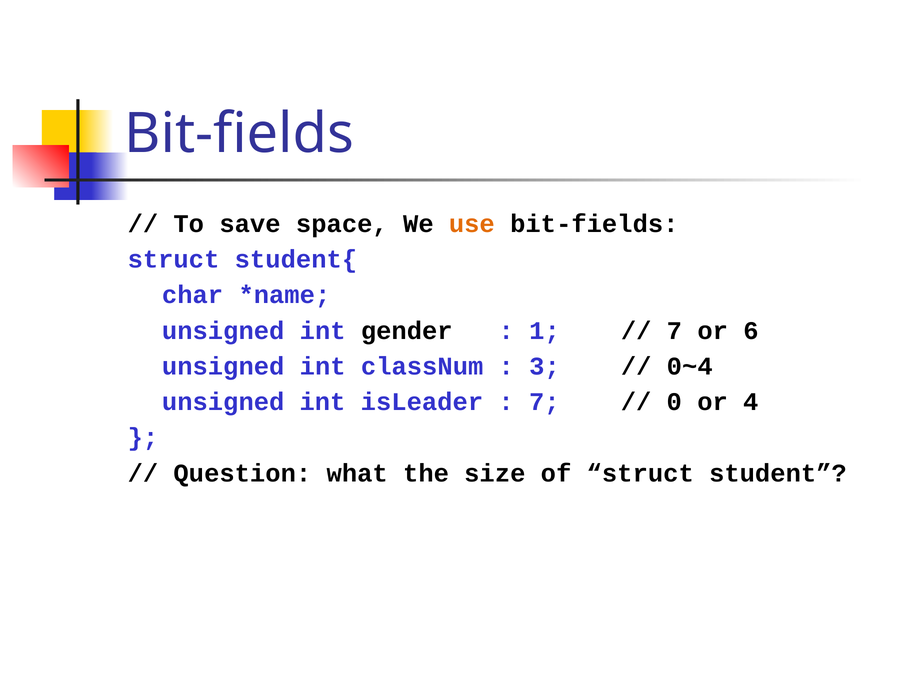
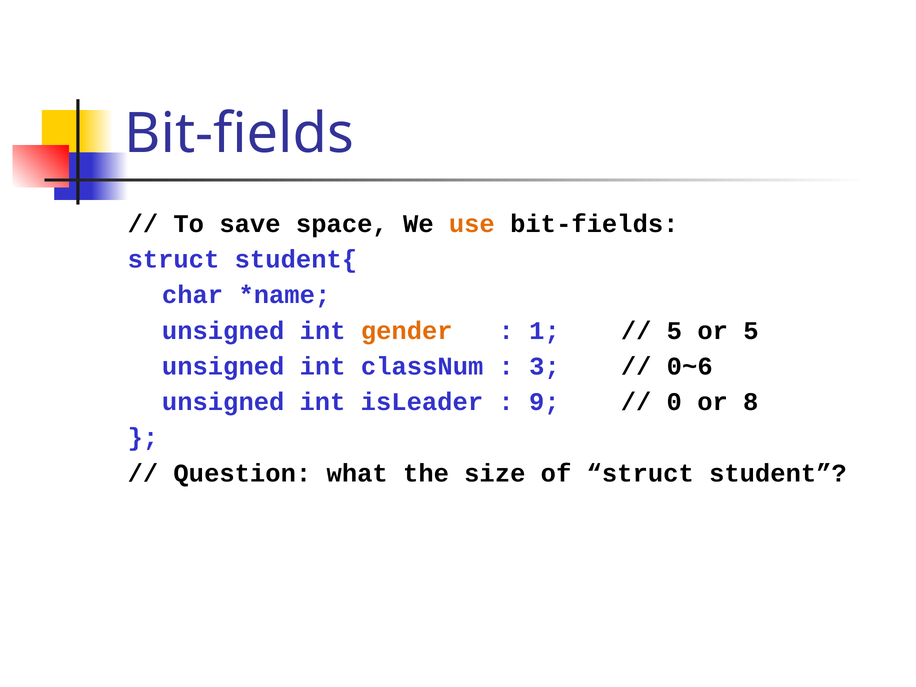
gender colour: black -> orange (407, 331)
7: 7 -> 5 (674, 331)
or 6: 6 -> 5 (751, 331)
0~4: 0~4 -> 0~6 (690, 366)
7: 7 -> 9 (544, 402)
4: 4 -> 8 (751, 402)
